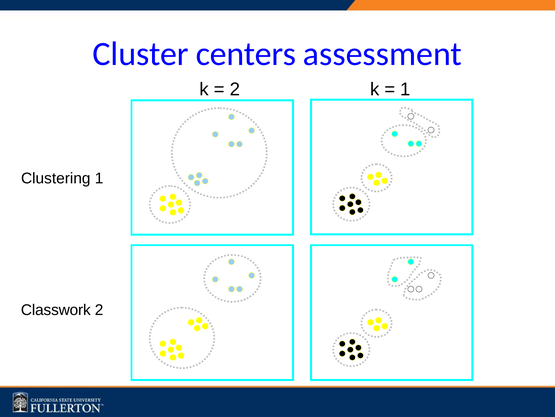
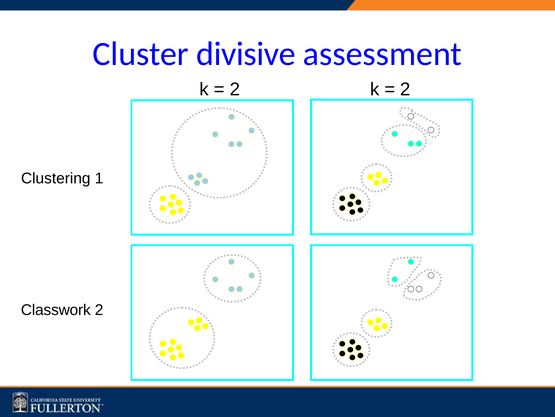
centers: centers -> divisive (246, 54)
1: 1 -> 2 (405, 89)
